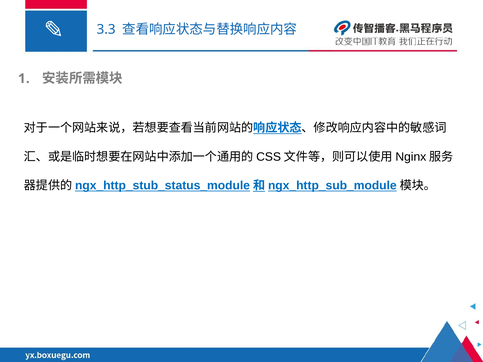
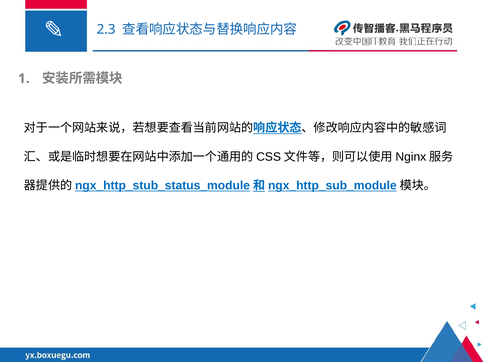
3.3: 3.3 -> 2.3 (106, 30)
